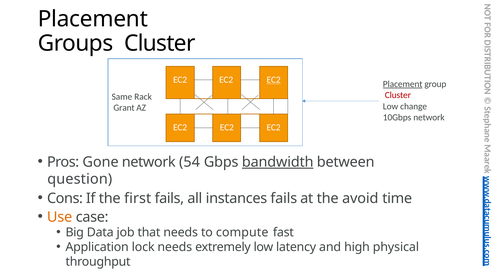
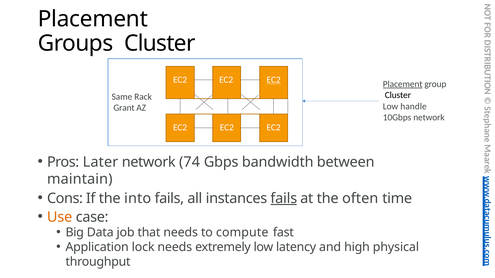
Cluster colour: red -> black (398, 95)
change: change -> handle (414, 106)
Gone: Gone -> Later (100, 162)
54: 54 -> 74 (189, 162)
bandwidth underline: present -> none (278, 162)
question: question -> maintain (80, 180)
first: first -> into (138, 199)
fails underline: none -> present (284, 199)
avoid: avoid -> often (360, 199)
